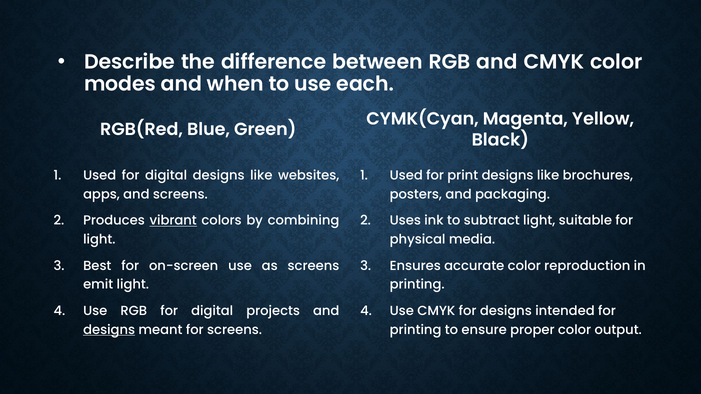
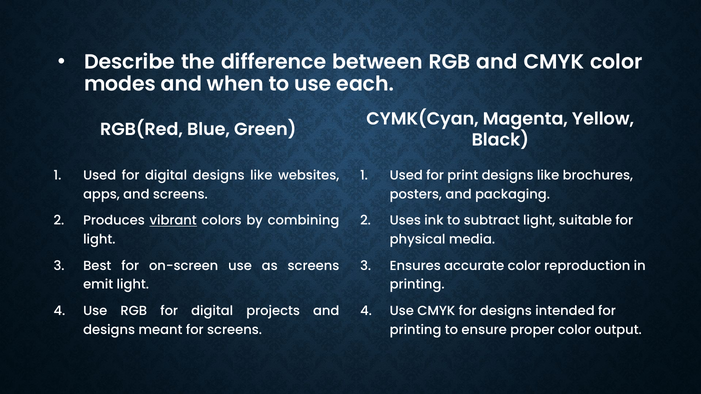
designs underline: present -> none (109, 330)
